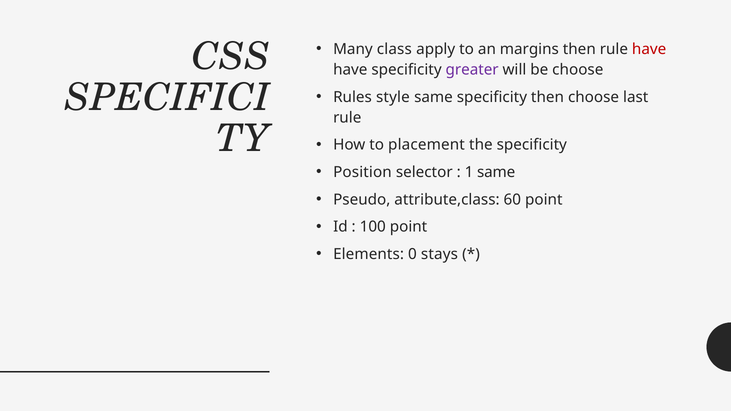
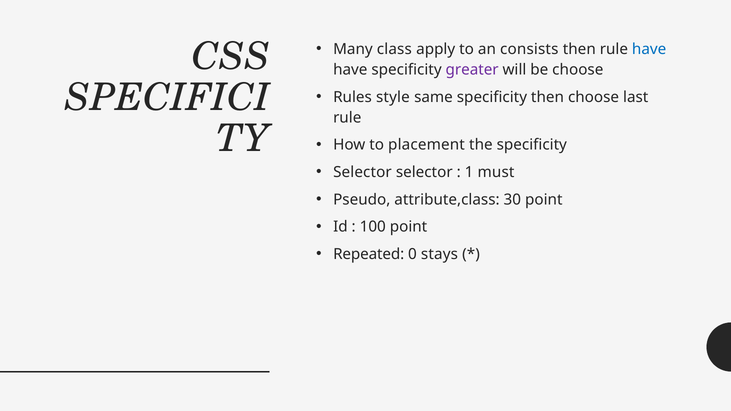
margins: margins -> consists (529, 49)
have colour: red -> blue (649, 49)
Position: Position -> Selector (362, 172)
1 same: same -> must (496, 172)
60: 60 -> 30 (512, 200)
Elements: Elements -> Repeated (369, 254)
